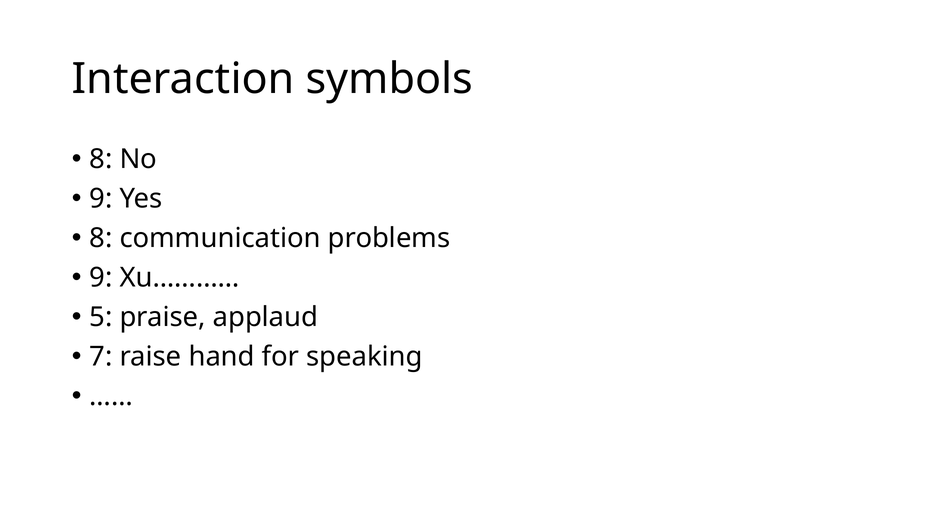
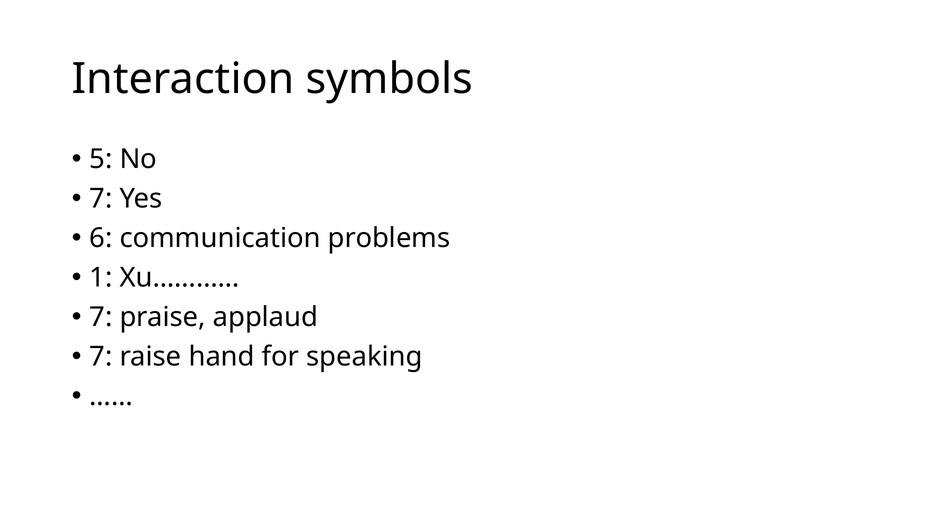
8: 8 -> 5 (101, 159)
9: 9 -> 7 (101, 199)
8: 8 -> 6 (101, 238)
9: 9 -> 1 (101, 278)
5: 5 -> 7 (101, 317)
